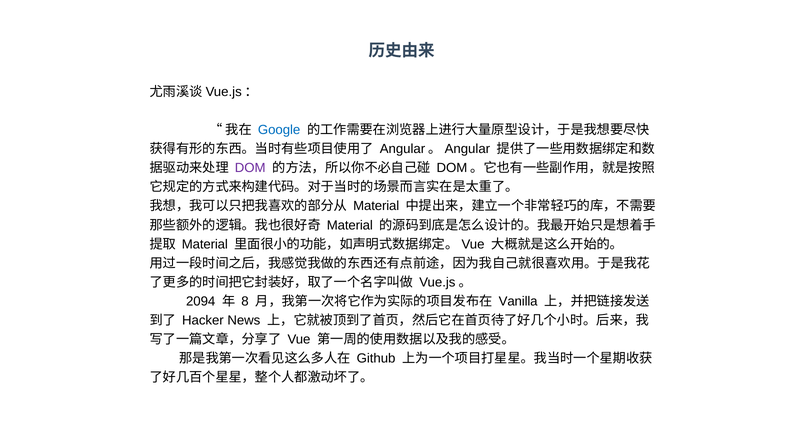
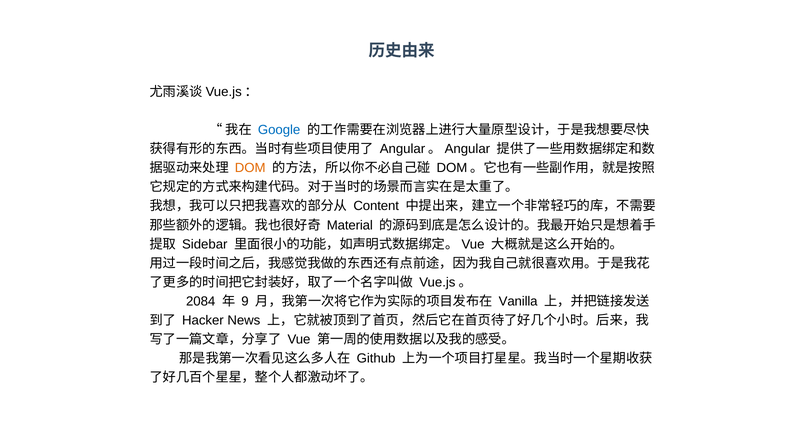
DOM colour: purple -> orange (250, 168)
Material: Material -> Content (376, 206)
Material: Material -> Sidebar (205, 244)
2094: 2094 -> 2084 (201, 301)
8: 8 -> 9 (245, 301)
